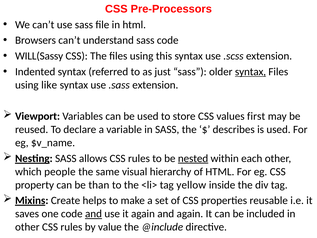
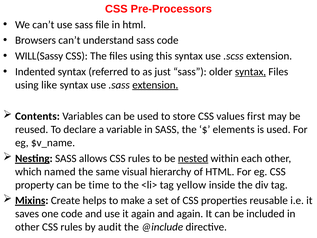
extension underline: none -> present (155, 85)
Viewport: Viewport -> Contents (37, 116)
describes: describes -> elements (234, 129)
people: people -> named (60, 172)
than: than -> time (99, 185)
and underline: present -> none (93, 214)
value: value -> audit (110, 227)
